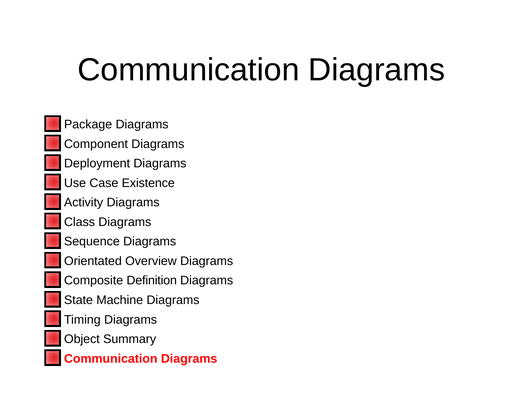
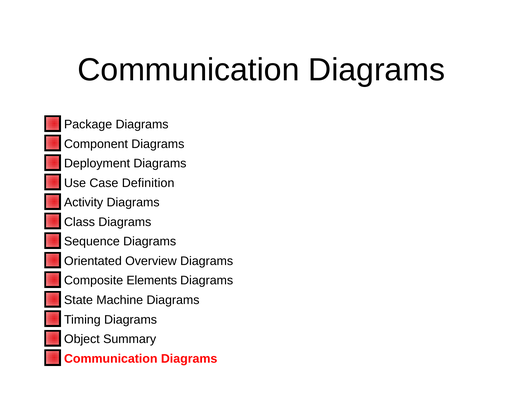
Existence: Existence -> Definition (148, 183)
Definition: Definition -> Elements (152, 280)
